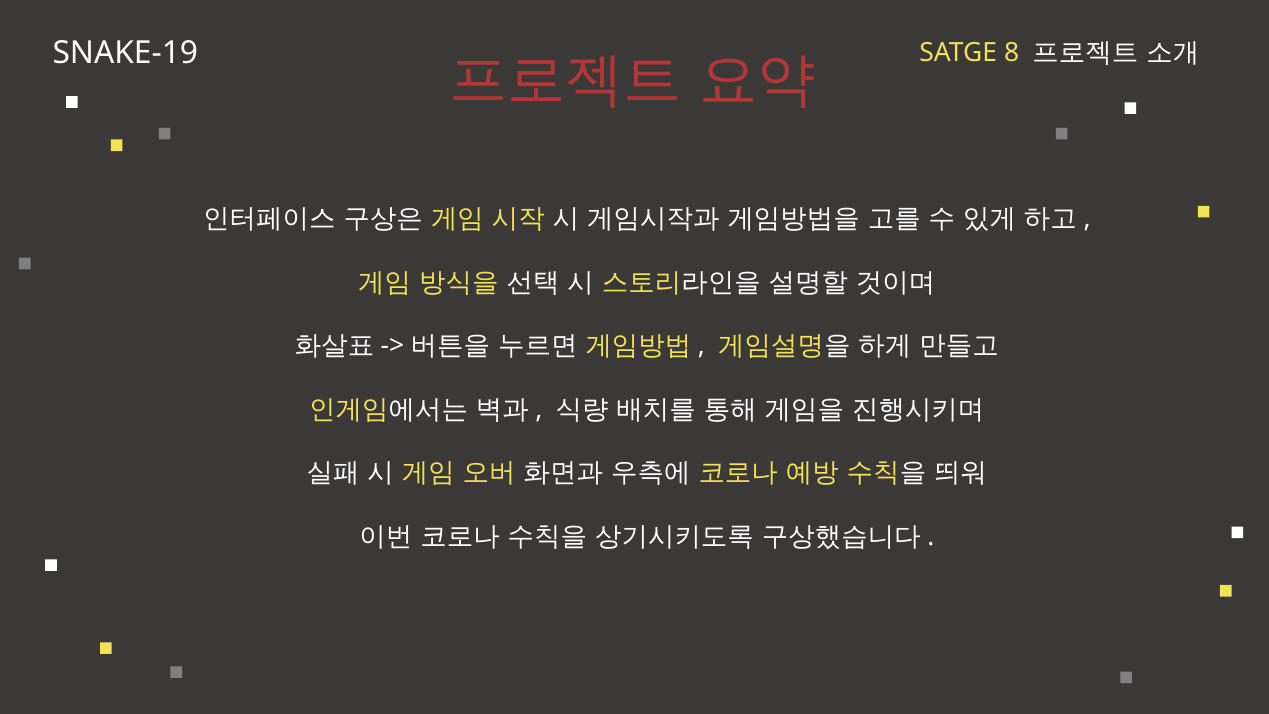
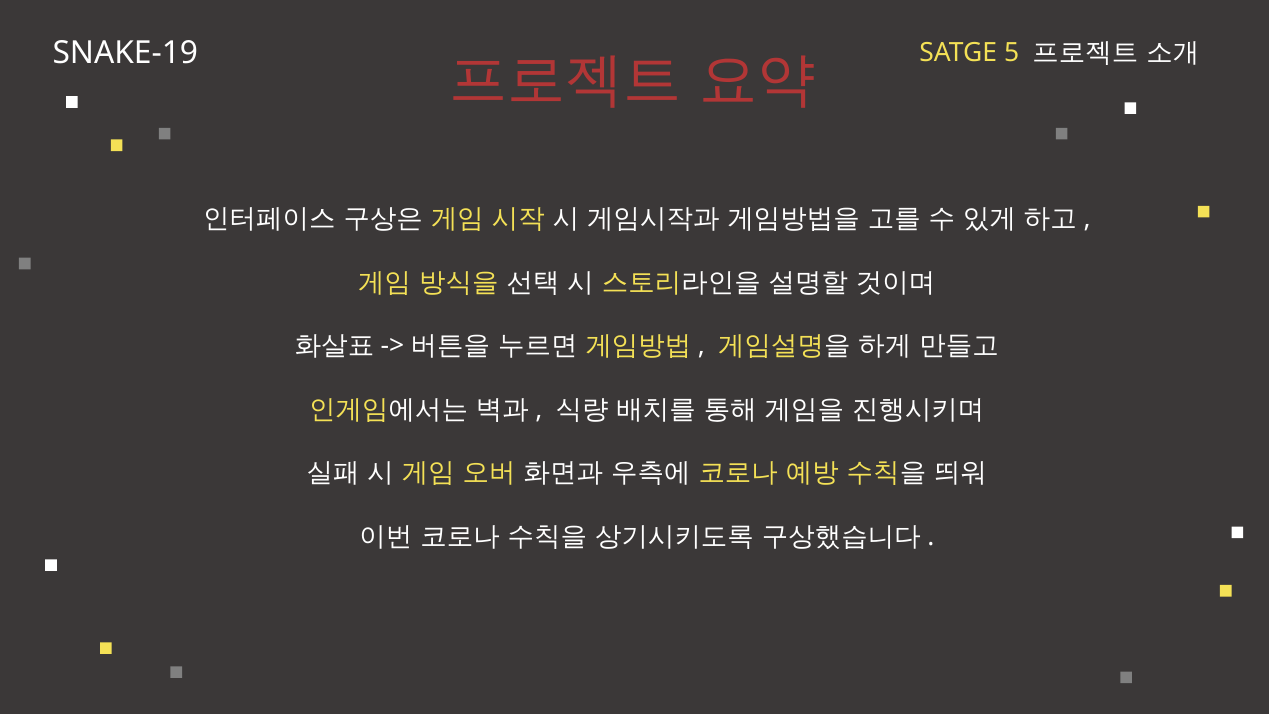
8: 8 -> 5 (1012, 53)
